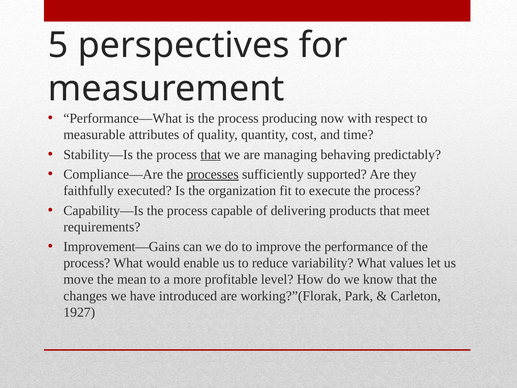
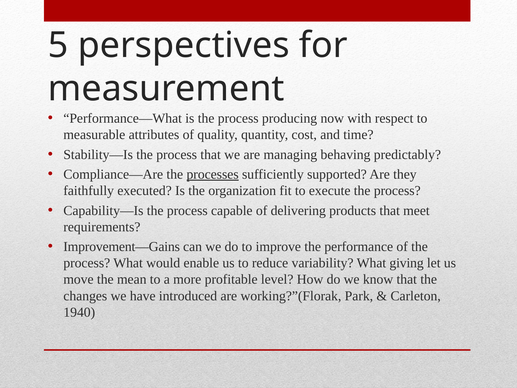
that underline: present -> none (211, 154)
values: values -> giving (407, 263)
1927: 1927 -> 1940 (79, 312)
